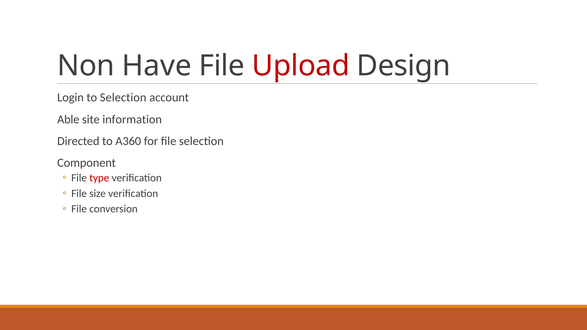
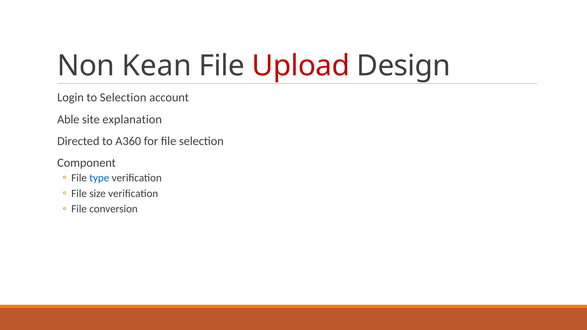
Have: Have -> Kean (157, 66)
information: information -> explanation (132, 119)
type colour: red -> blue (99, 178)
